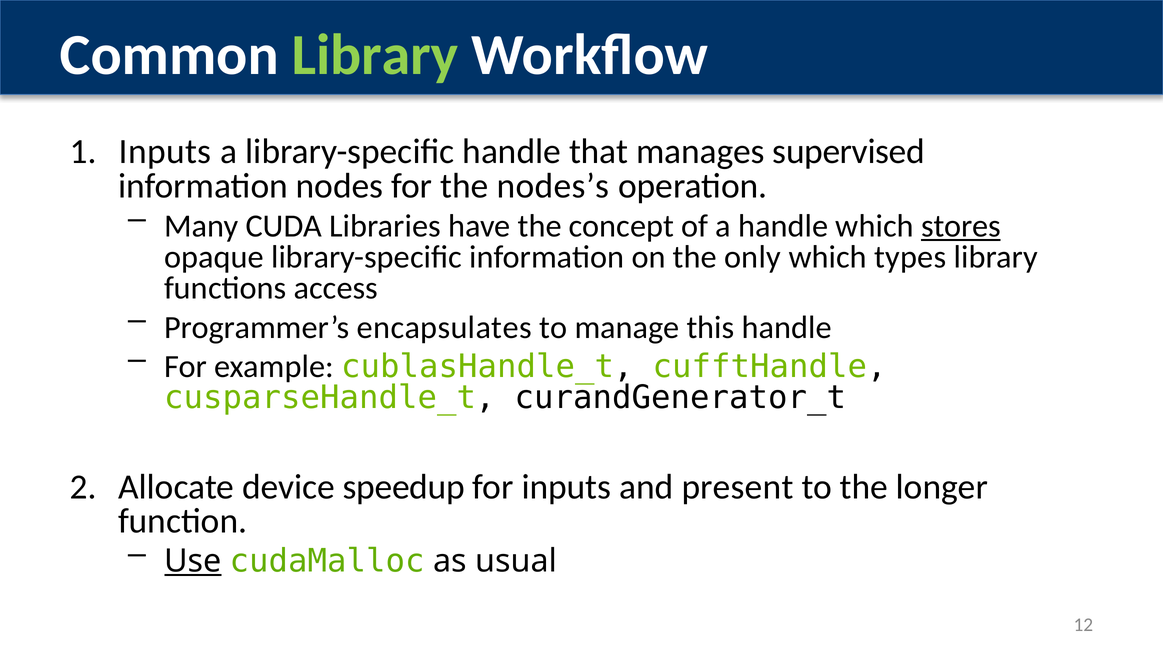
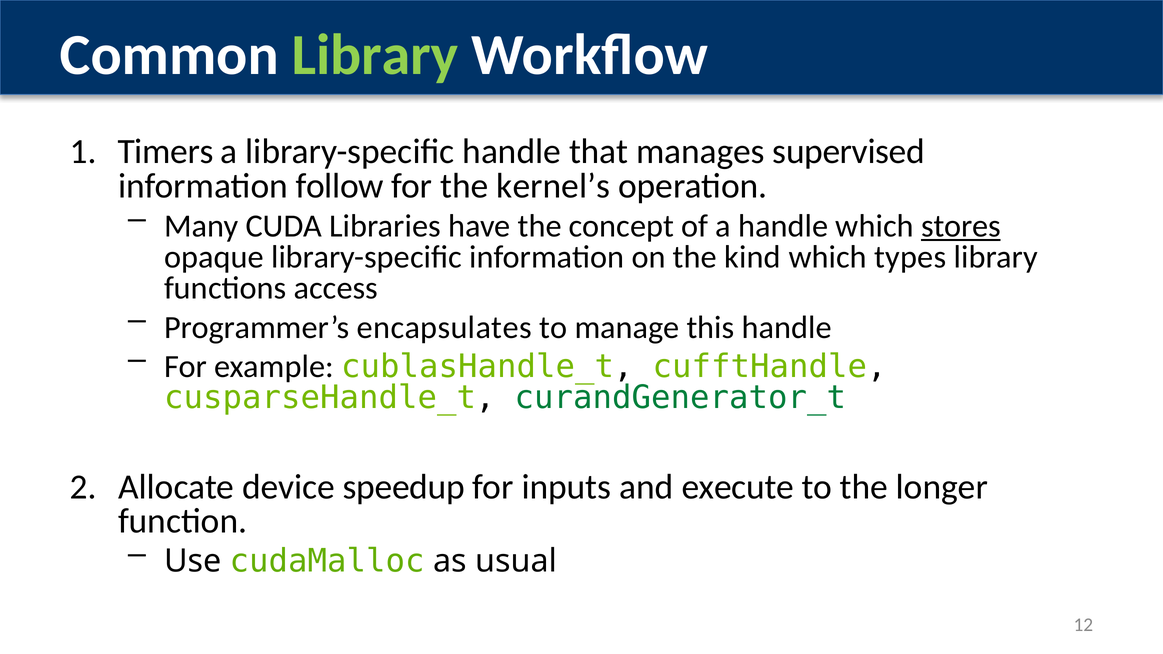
Inputs: Inputs -> Timers (165, 152)
nodes: nodes -> follow (340, 186)
nodes’s: nodes’s -> kernel’s (553, 186)
only: only -> kind (753, 257)
curandGenerator_t colour: black -> green (681, 398)
present: present -> execute (738, 487)
Use underline: present -> none (193, 561)
